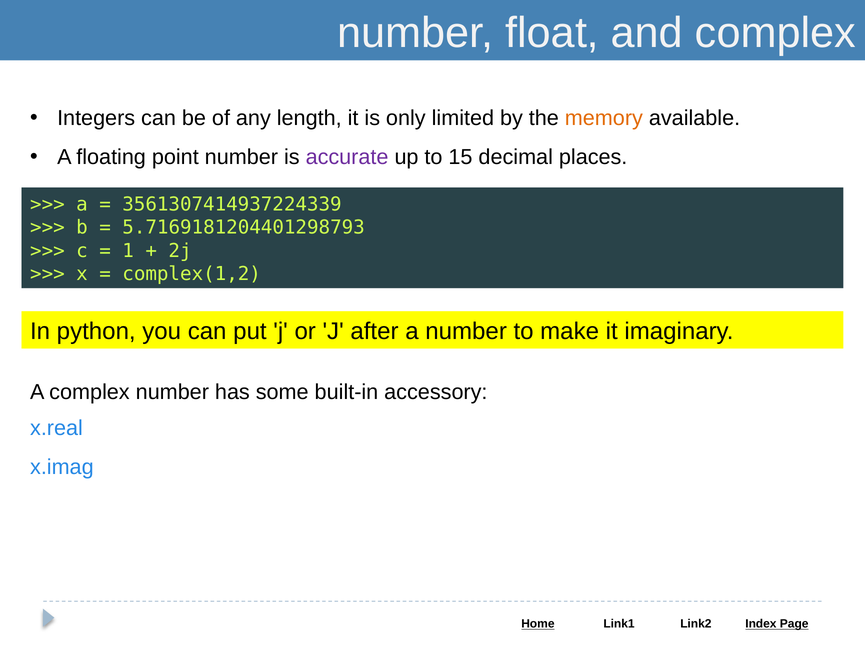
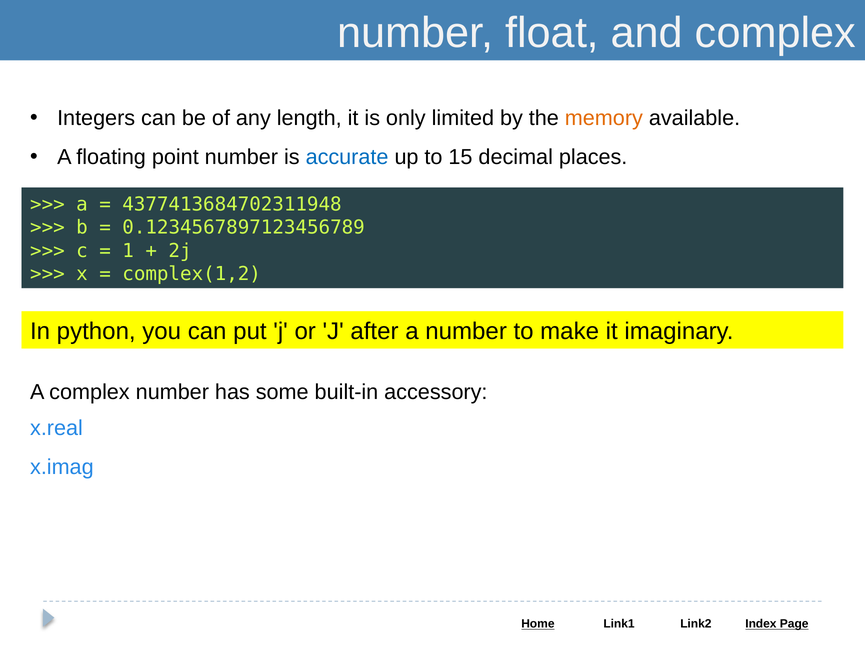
accurate colour: purple -> blue (347, 157)
3561307414937224339: 3561307414937224339 -> 4377413684702311948 (232, 204)
5.7169181204401298793: 5.7169181204401298793 -> 0.1234567897123456789 (244, 228)
